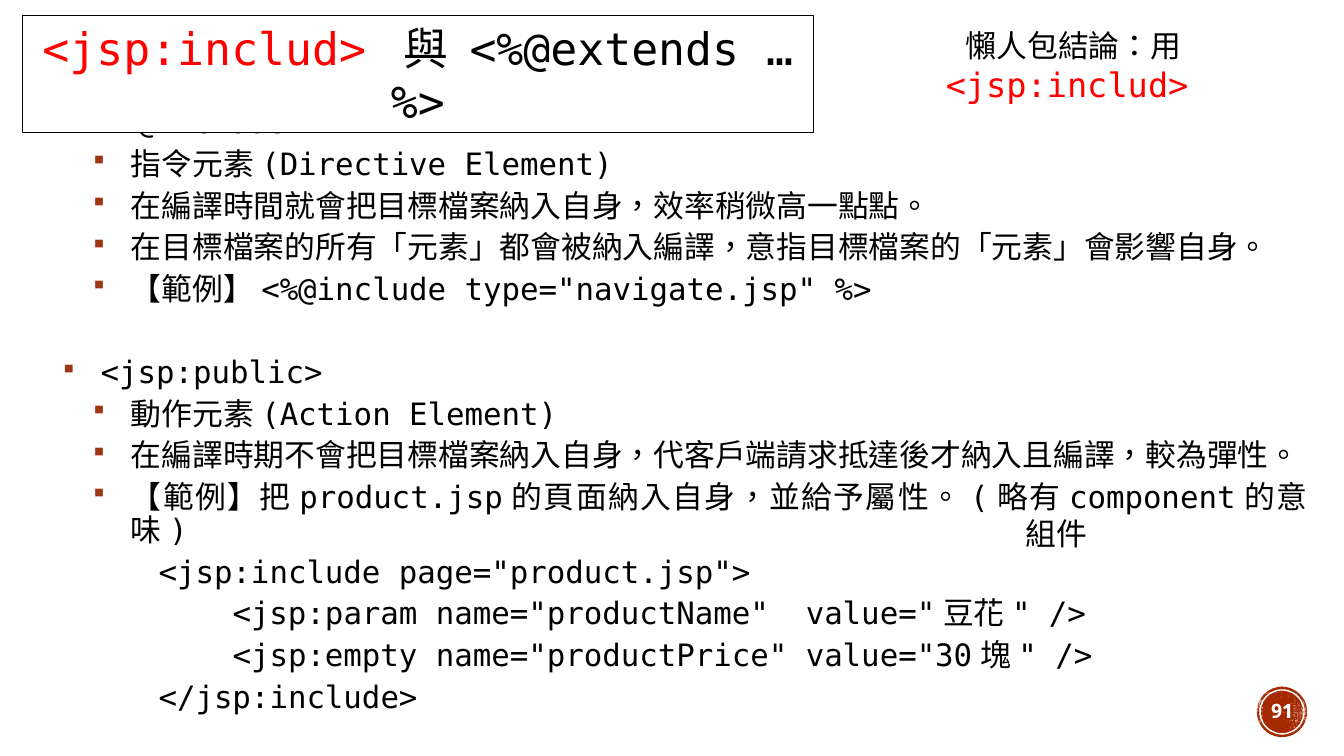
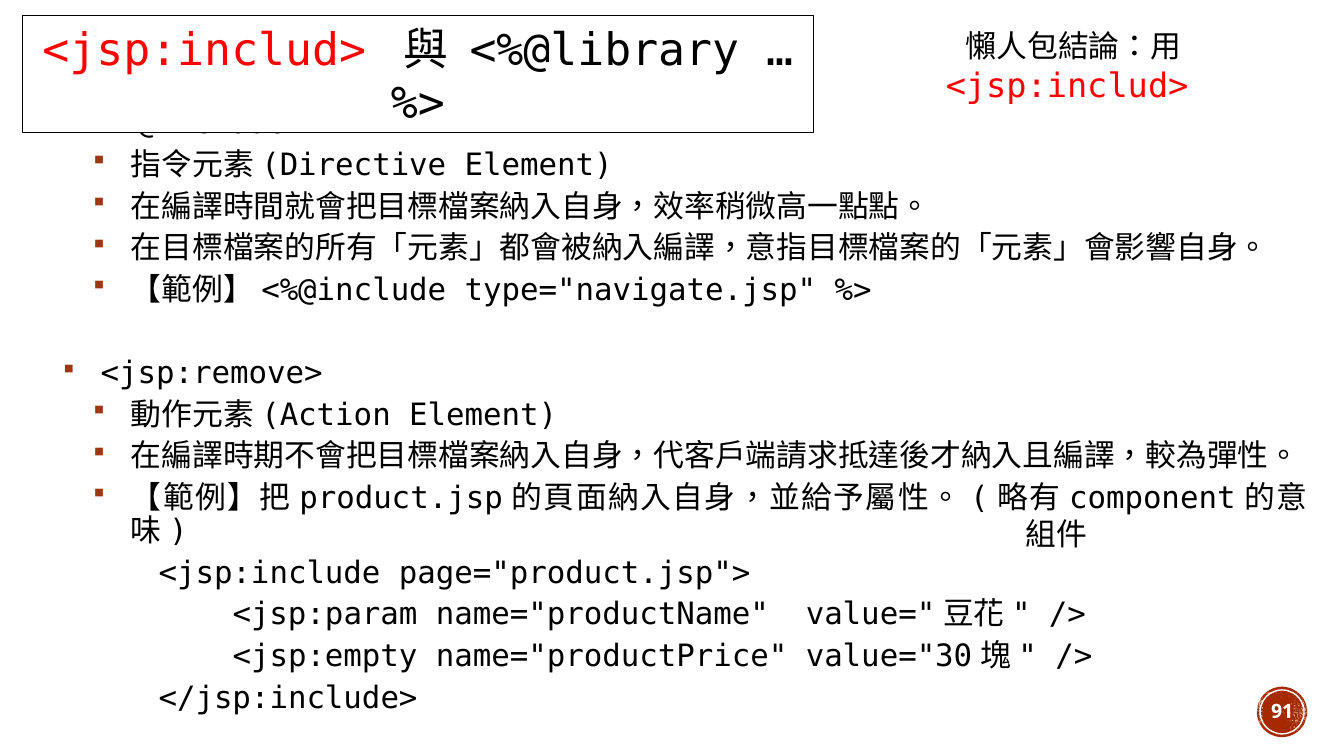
<%@extends: <%@extends -> <%@library (604, 50)
<jsp:public>: <jsp:public> -> <jsp:remove> (212, 373)
